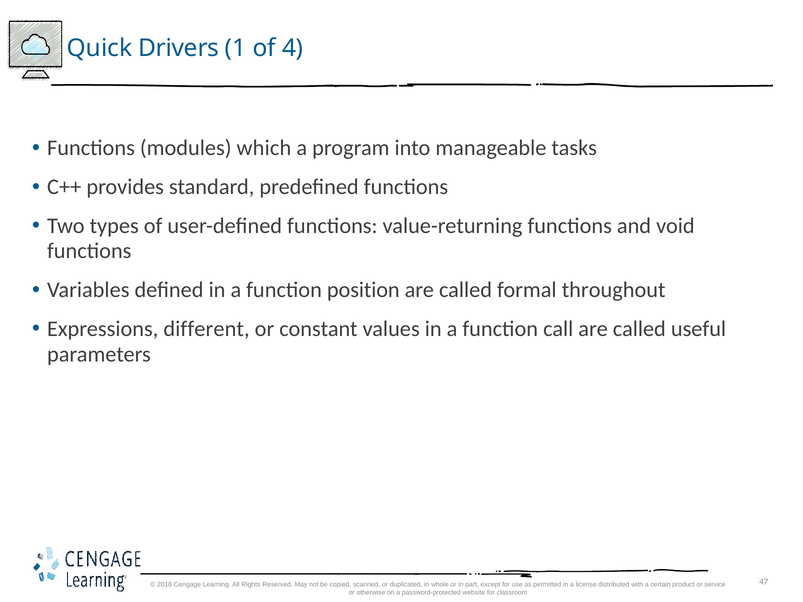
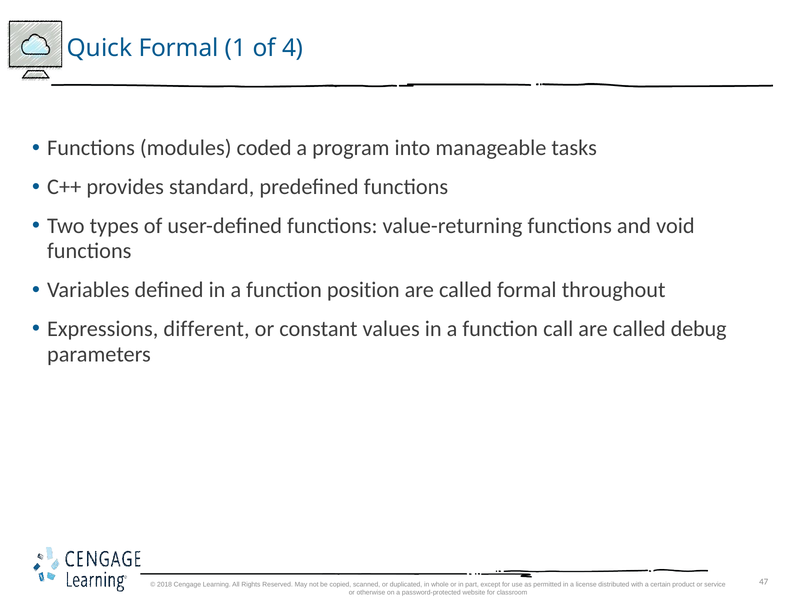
Quick Drivers: Drivers -> Formal (179, 48)
which: which -> coded (264, 148)
useful: useful -> debug (699, 329)
